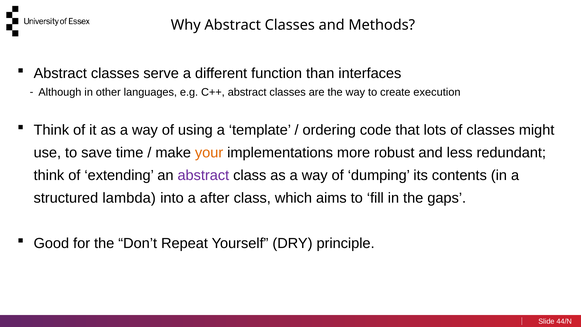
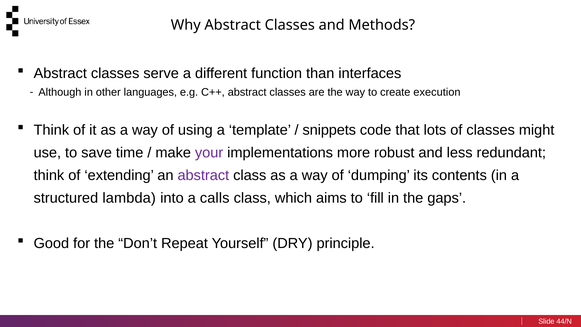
ordering: ordering -> snippets (329, 130)
your colour: orange -> purple (209, 153)
after: after -> calls (215, 198)
